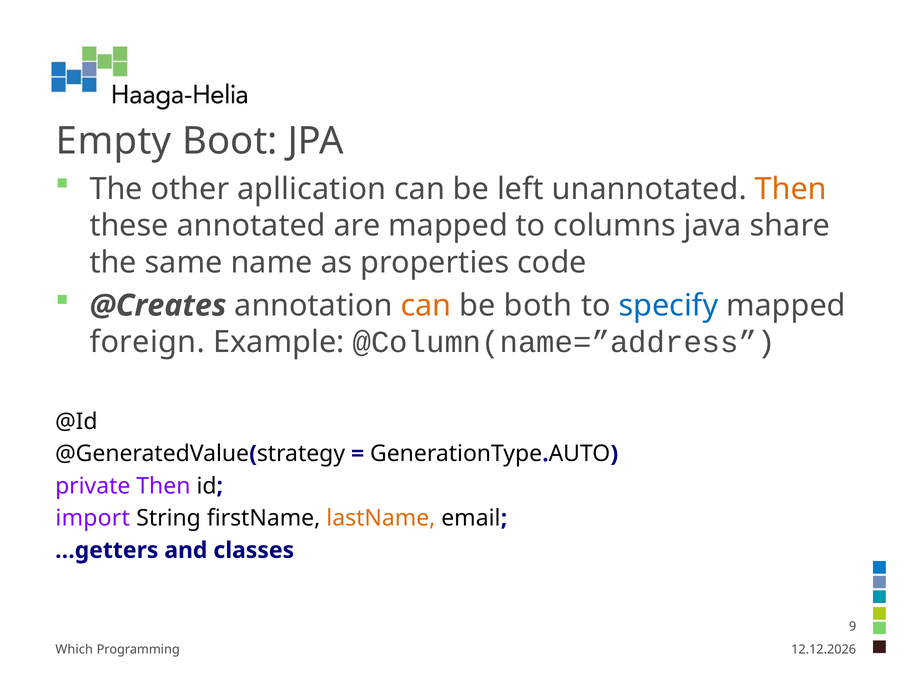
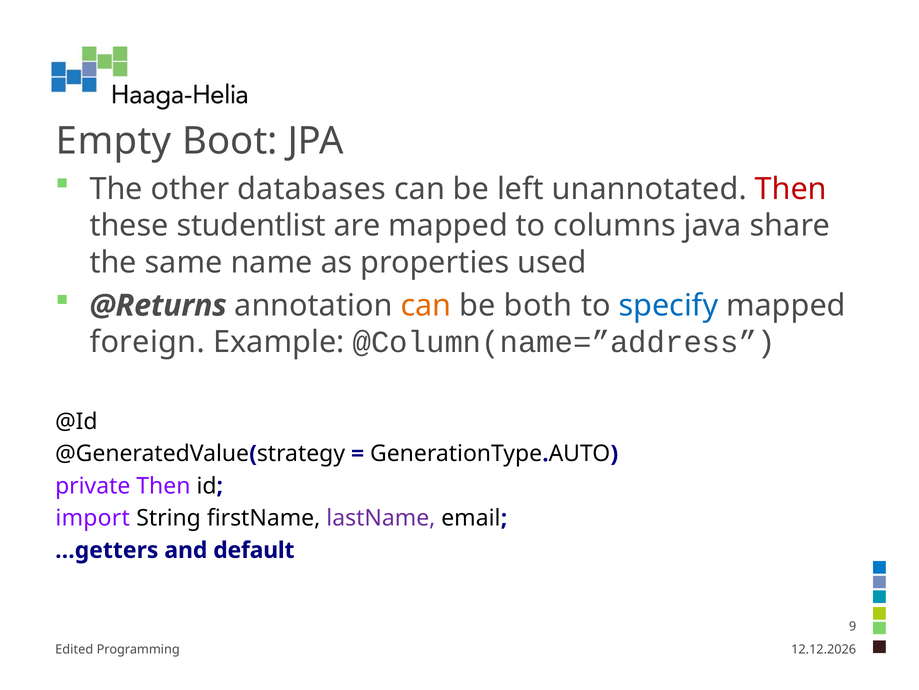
apllication: apllication -> databases (312, 189)
Then colour: orange -> red (791, 189)
annotated: annotated -> studentlist (251, 226)
code: code -> used (552, 262)
@Creates: @Creates -> @Returns (158, 305)
lastName colour: orange -> purple (381, 518)
classes: classes -> default (254, 550)
Which: Which -> Edited (74, 649)
